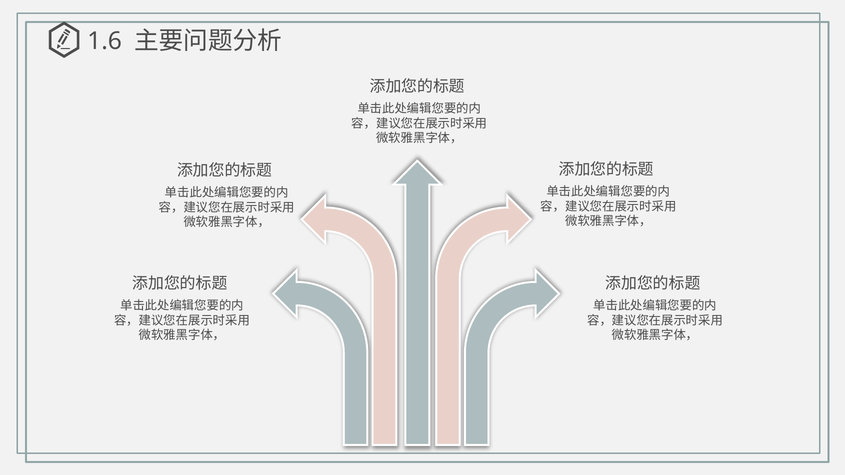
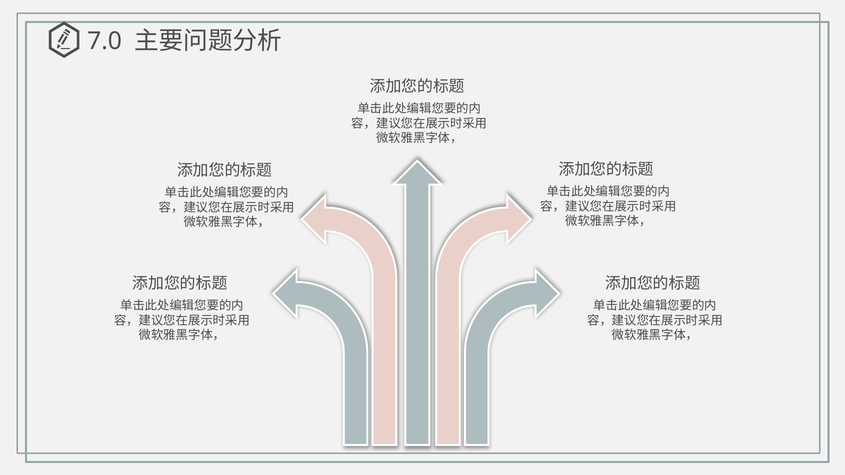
1.6: 1.6 -> 7.0 (105, 41)
